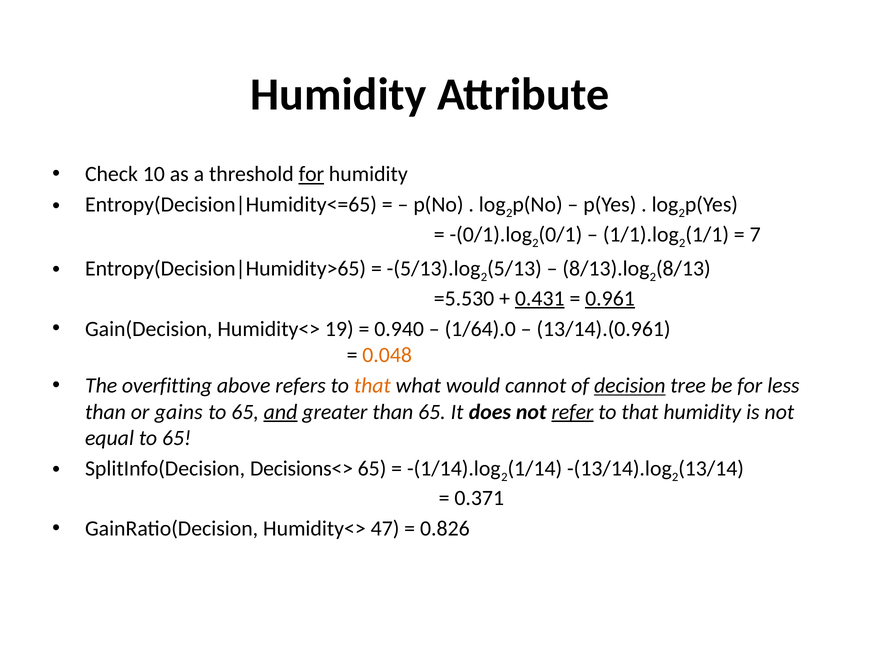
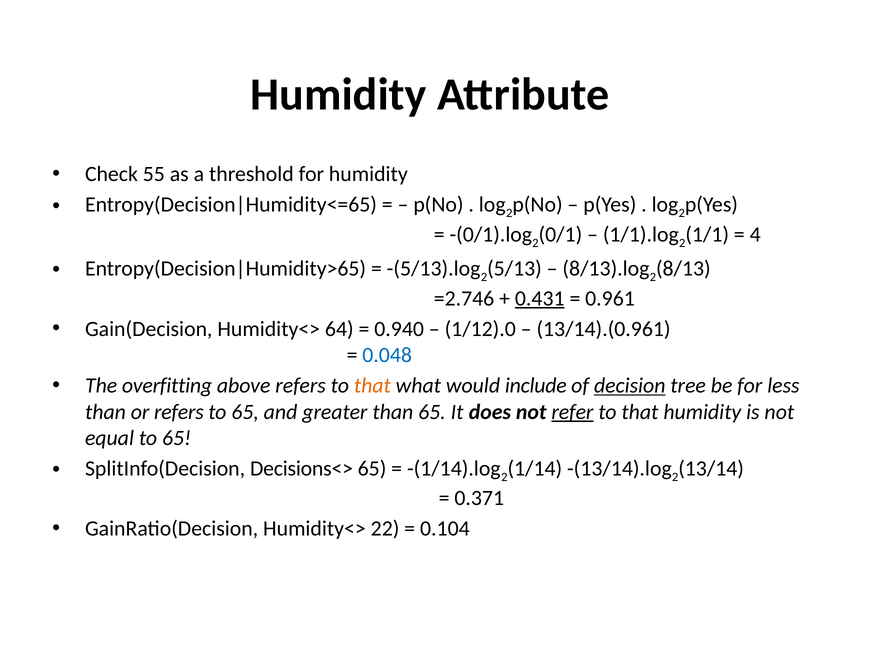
10: 10 -> 55 (154, 174)
for underline: present -> none (311, 174)
7: 7 -> 4 (755, 235)
=5.530: =5.530 -> =2.746 (464, 298)
0.961 underline: present -> none (610, 298)
19: 19 -> 64 (339, 329)
1/64).0: 1/64).0 -> 1/12).0 (480, 329)
0.048 colour: orange -> blue (387, 355)
cannot: cannot -> include (536, 386)
or gains: gains -> refers (179, 412)
and underline: present -> none (281, 412)
47: 47 -> 22 (385, 529)
0.826: 0.826 -> 0.104 (445, 529)
